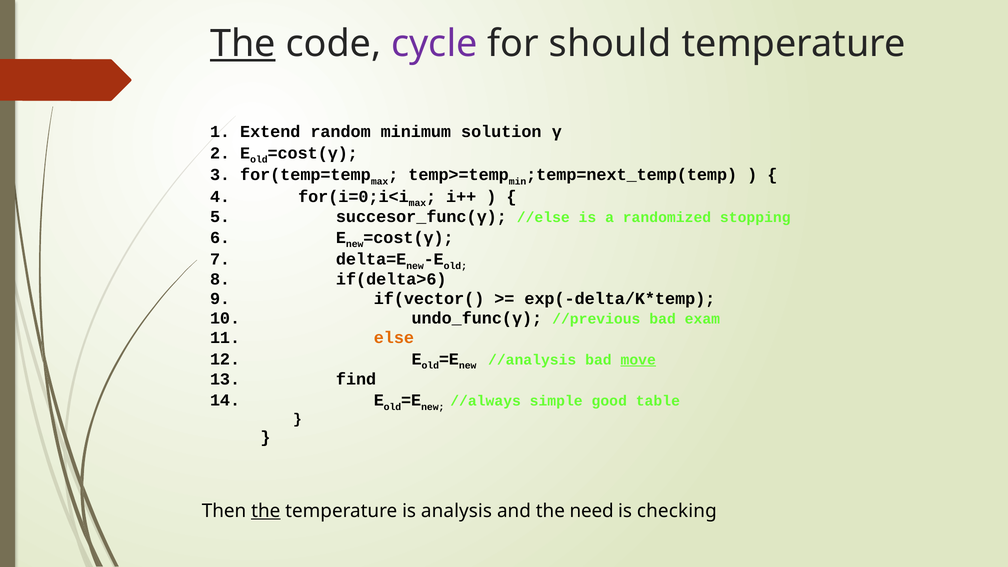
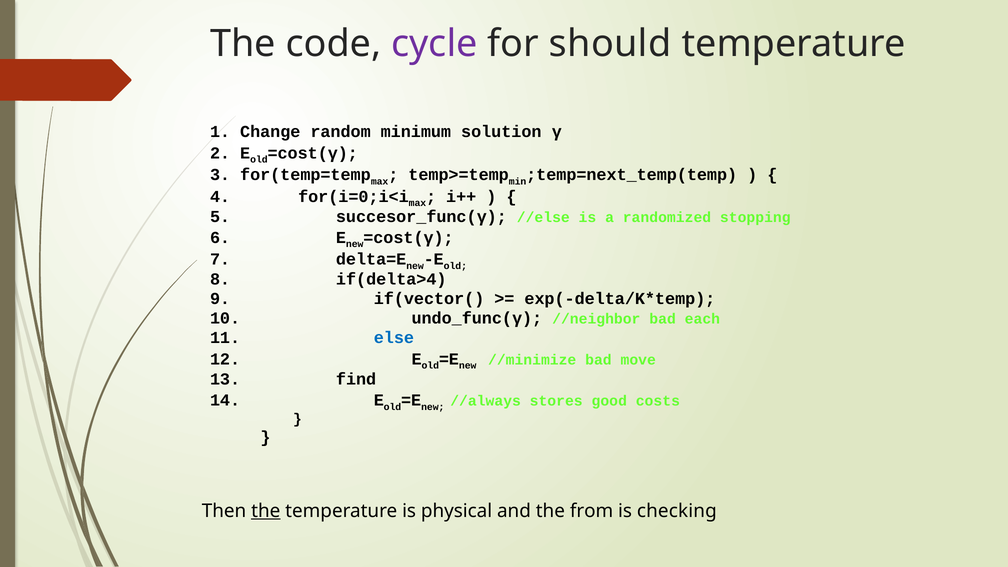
The underline: present -> none (243, 44)
Extend: Extend -> Change (270, 132)
if(delta>6: if(delta>6 -> if(delta>4 (391, 279)
//previous: //previous -> //neighbor (596, 319)
exam: exam -> each (702, 319)
else colour: orange -> blue (394, 338)
//analysis: //analysis -> //minimize (532, 360)
move underline: present -> none (638, 360)
simple: simple -> stores (556, 401)
table: table -> costs (658, 401)
analysis: analysis -> physical (457, 511)
need: need -> from (592, 511)
